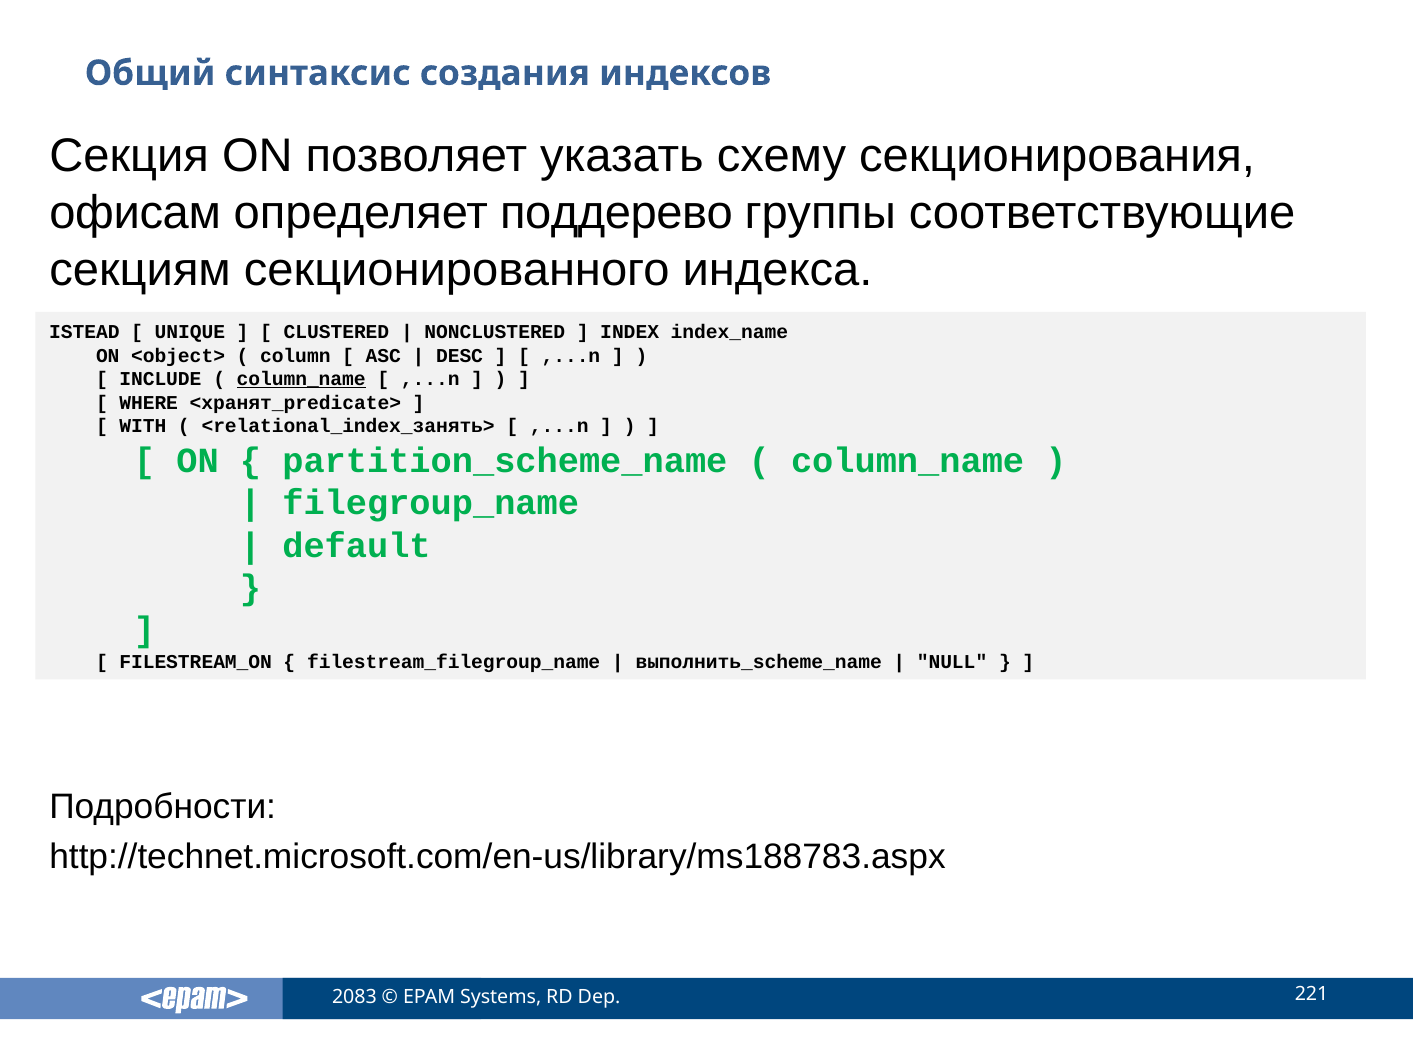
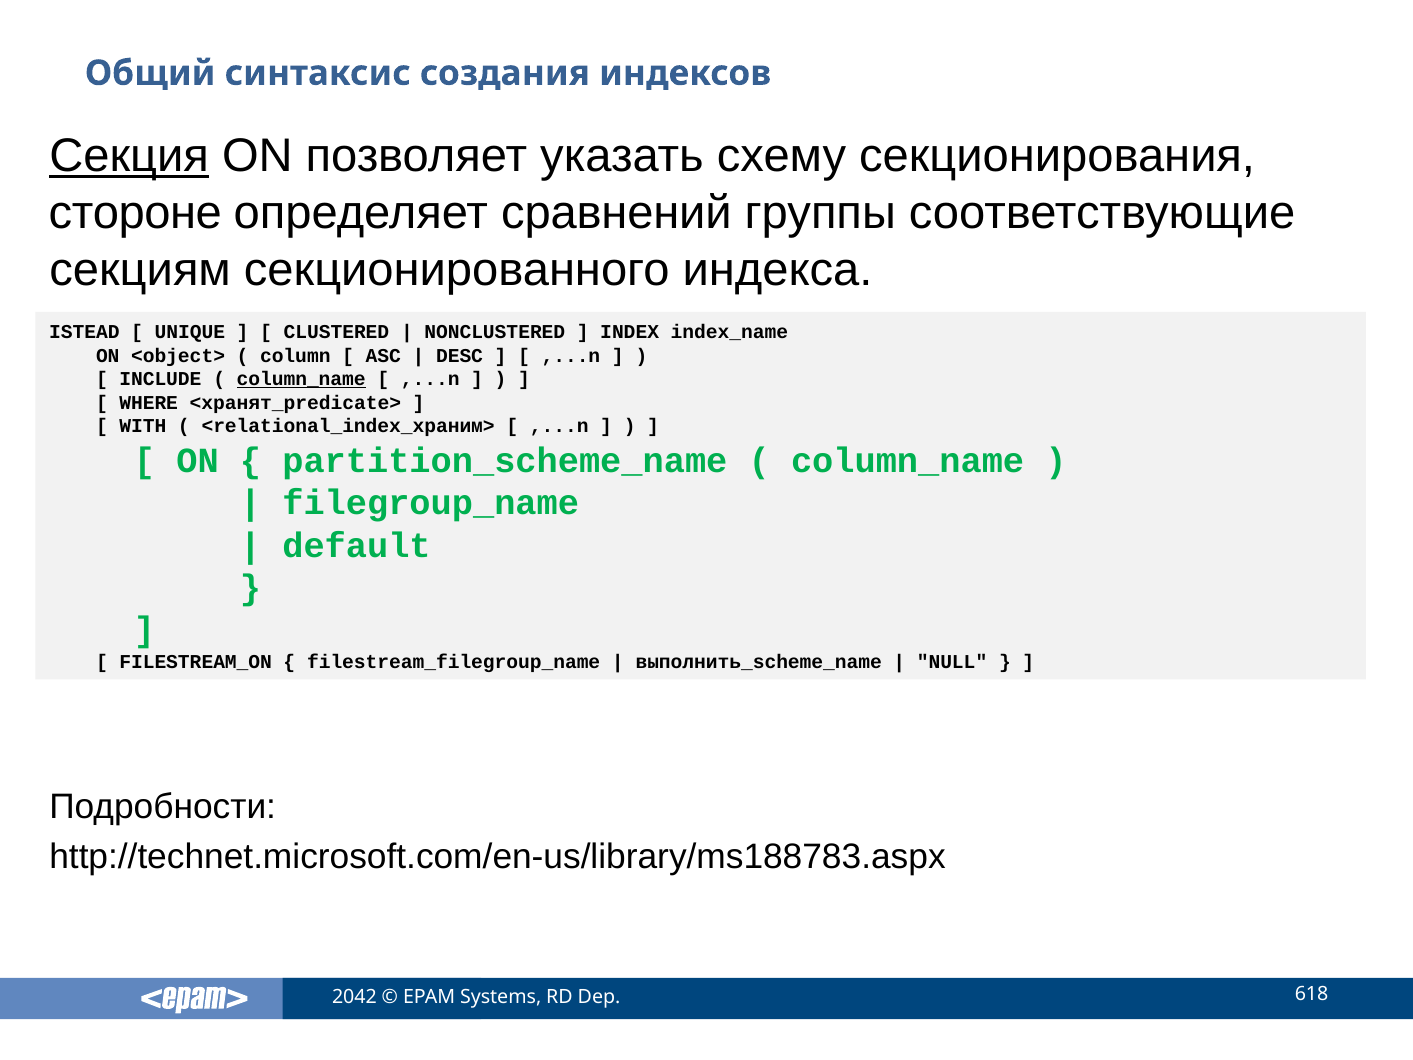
Секция underline: none -> present (129, 156)
офисам: офисам -> стороне (135, 213)
поддерево: поддерево -> сравнений (616, 213)
<relational_index_занять>: <relational_index_занять> -> <relational_index_храним> (348, 426)
2083: 2083 -> 2042 (354, 996)
221: 221 -> 618 (1312, 994)
